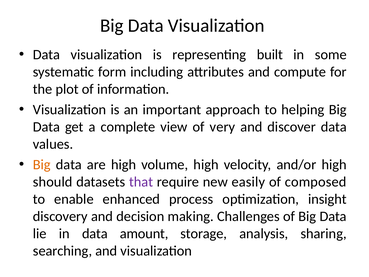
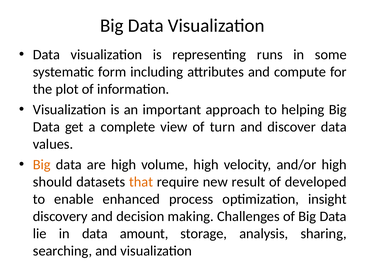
built: built -> runs (270, 55)
very: very -> turn (222, 127)
that colour: purple -> orange (141, 182)
easily: easily -> result (248, 182)
composed: composed -> developed (316, 182)
